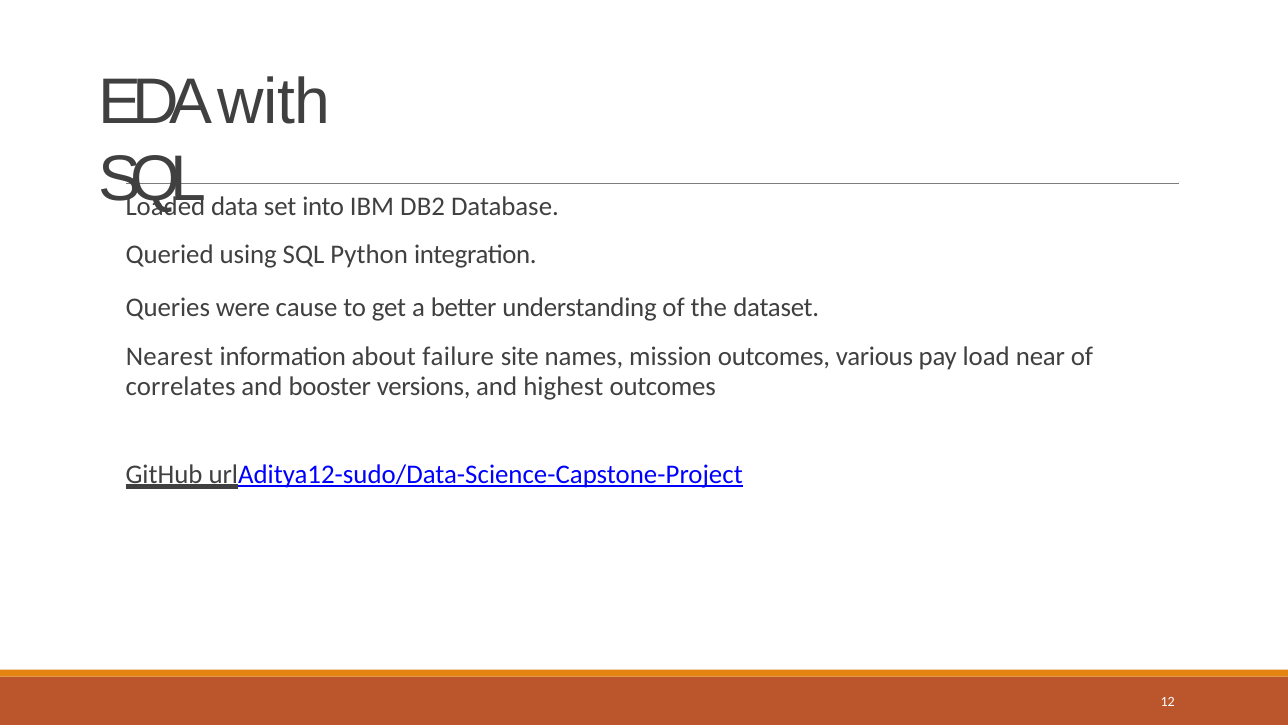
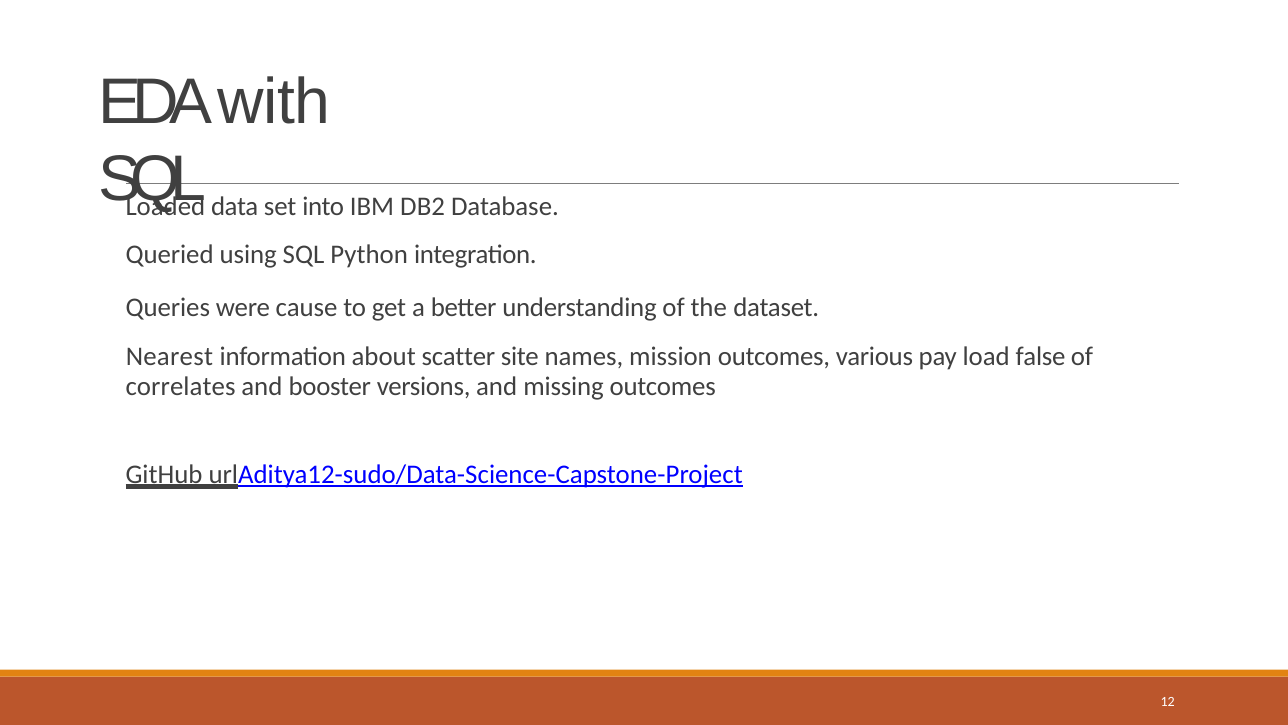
failure: failure -> scatter (458, 357)
near: near -> false (1040, 357)
highest: highest -> missing (563, 386)
